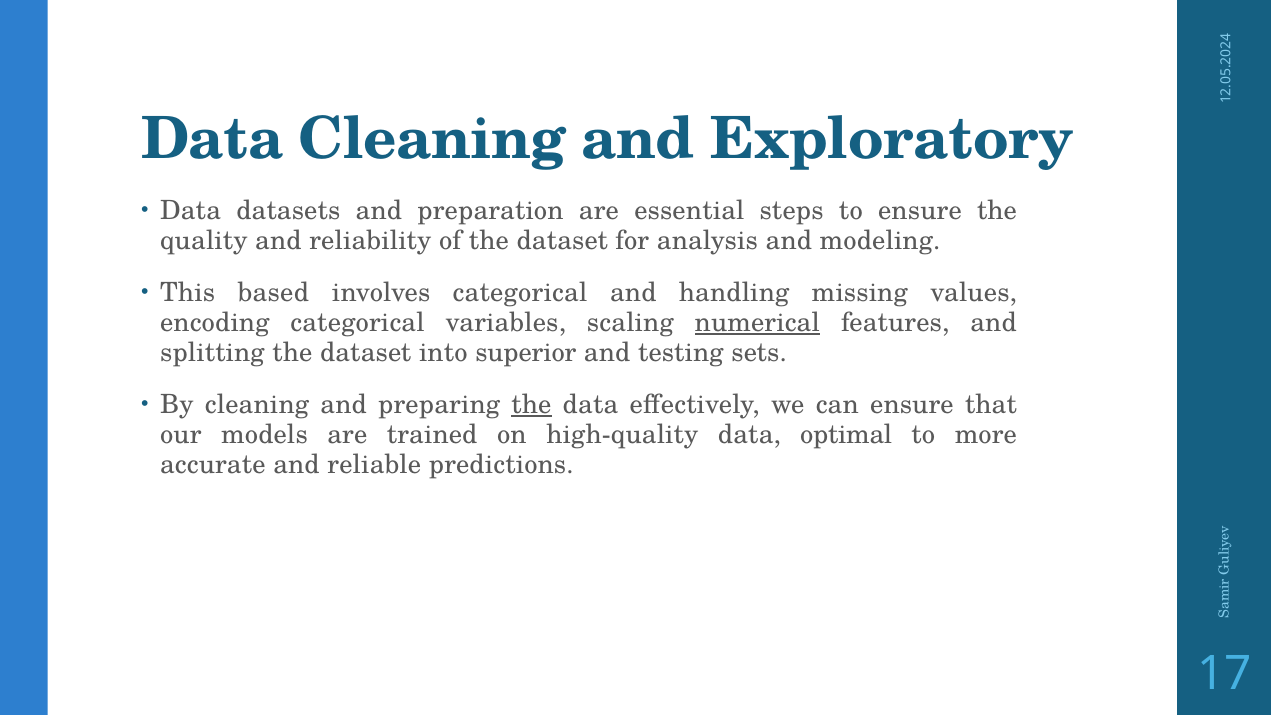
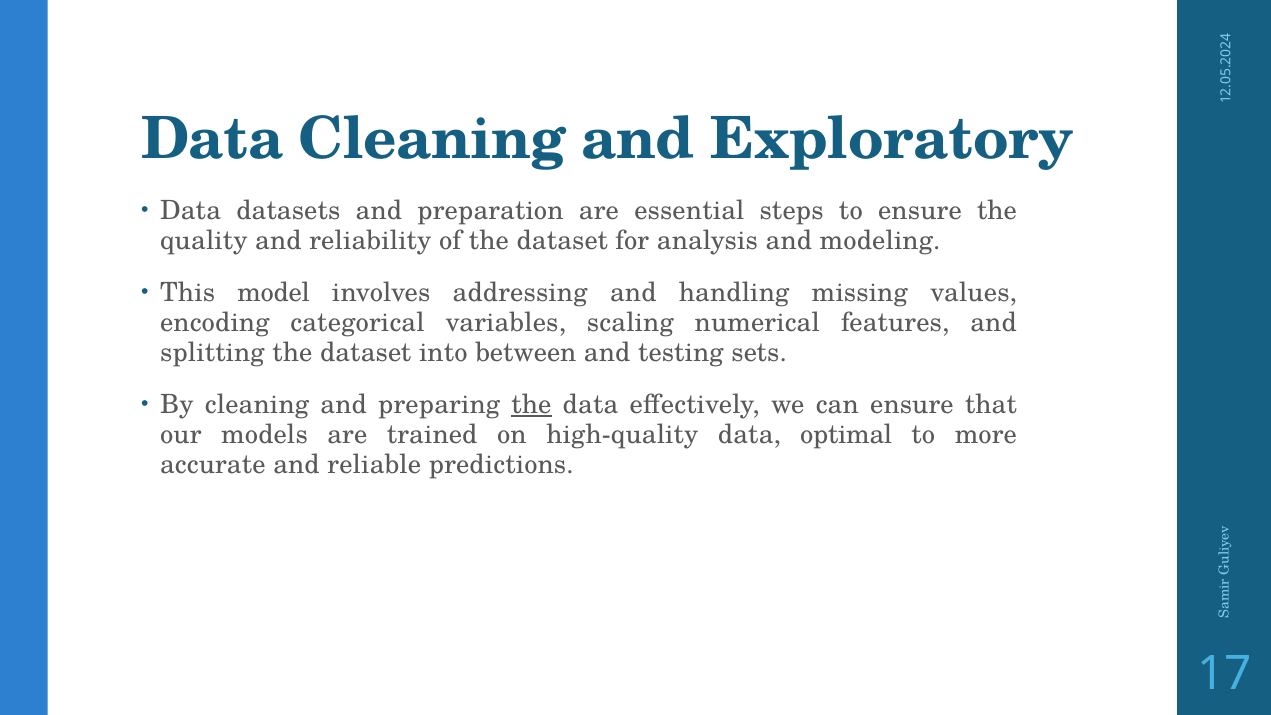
based: based -> model (274, 292)
involves categorical: categorical -> addressing (520, 292)
numerical underline: present -> none (757, 323)
superior: superior -> between (526, 353)
